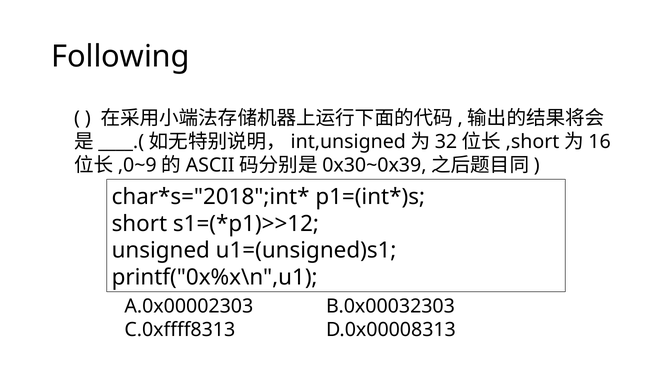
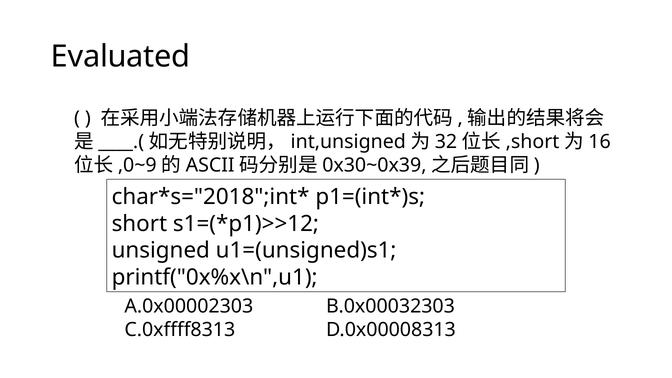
Following: Following -> Evaluated (121, 56)
